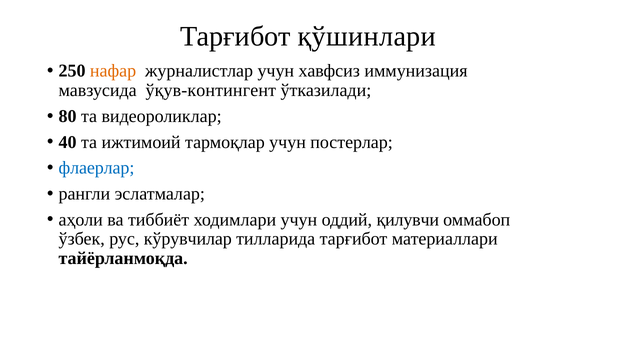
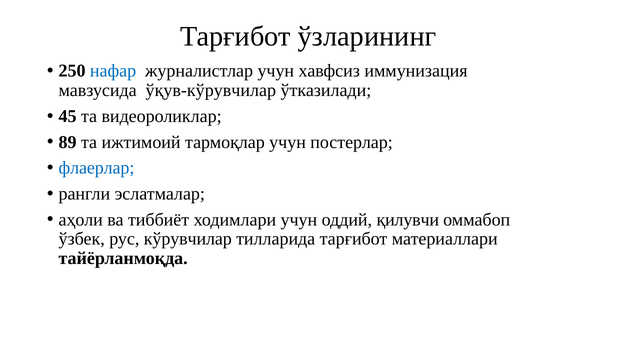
қўшинлари: қўшинлари -> ўзларининг (367, 36)
нафар colour: orange -> blue (113, 71)
ўқув-контингент: ўқув-контингент -> ўқув-кўрувчилар (211, 90)
80: 80 -> 45 (68, 116)
40: 40 -> 89 (68, 142)
